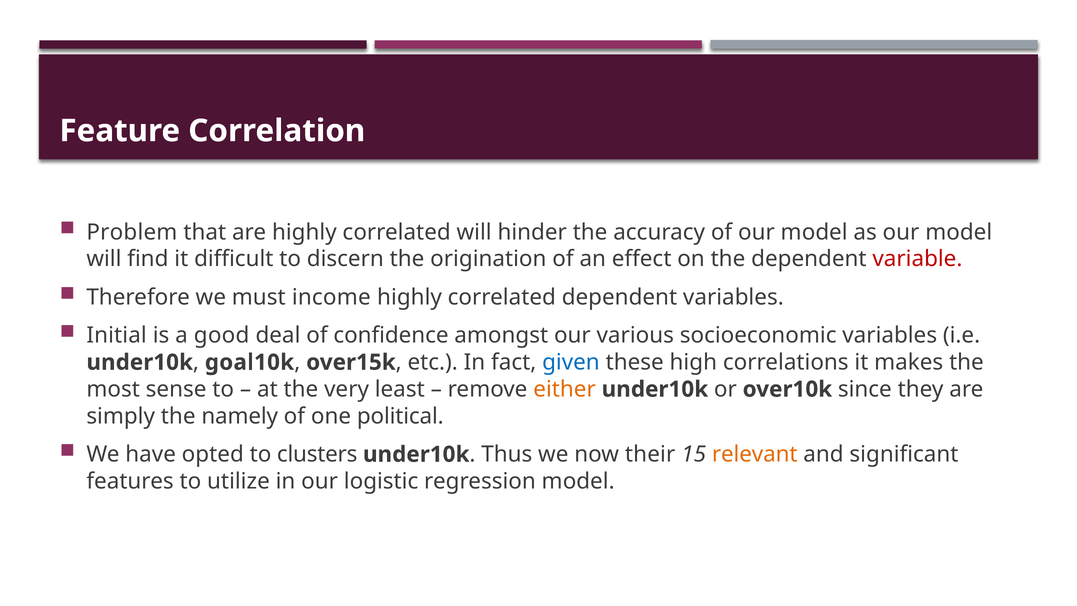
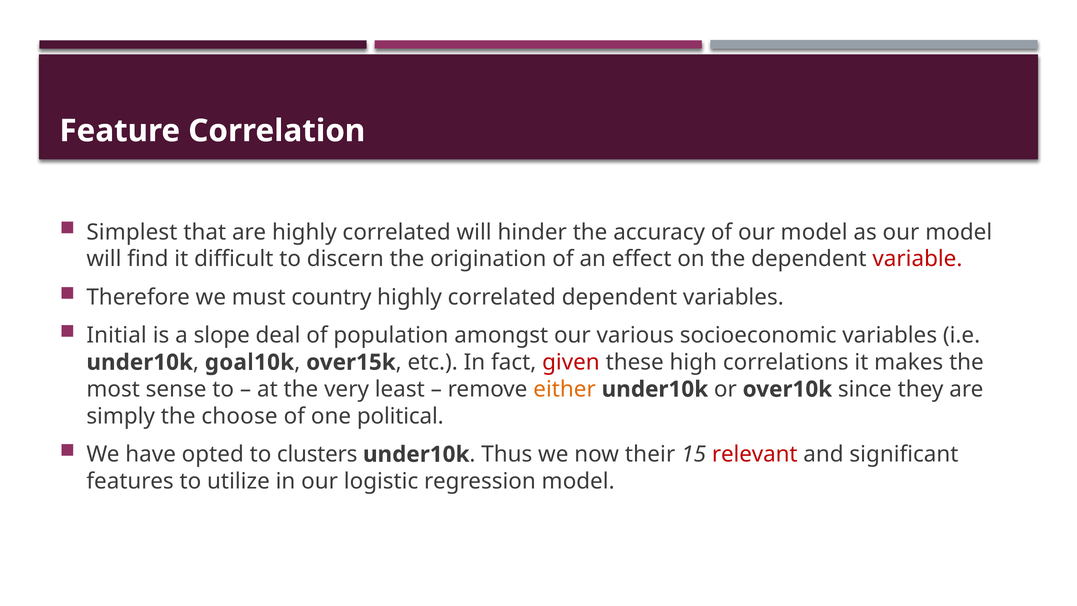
Problem: Problem -> Simplest (132, 232)
income: income -> country (331, 297)
good: good -> slope (222, 335)
confidence: confidence -> population (391, 335)
given colour: blue -> red (571, 362)
namely: namely -> choose (240, 416)
relevant colour: orange -> red (755, 454)
